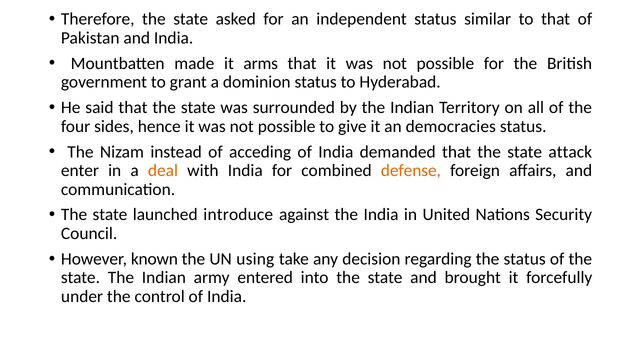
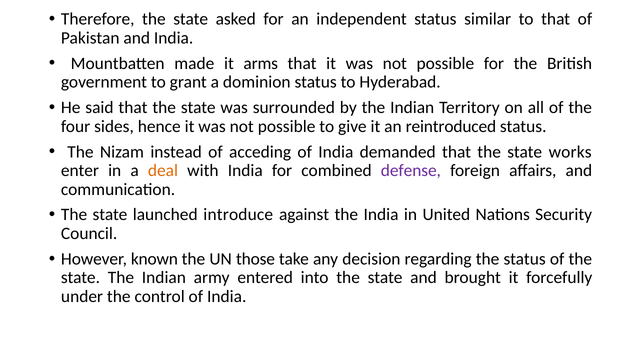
democracies: democracies -> reintroduced (451, 126)
attack: attack -> works (570, 152)
defense colour: orange -> purple (411, 171)
using: using -> those (255, 259)
